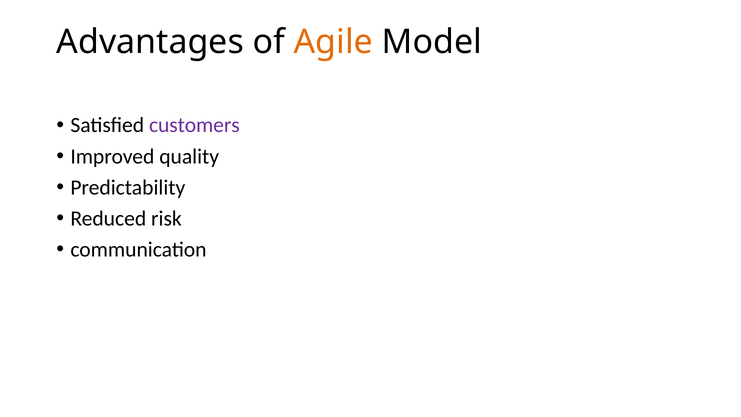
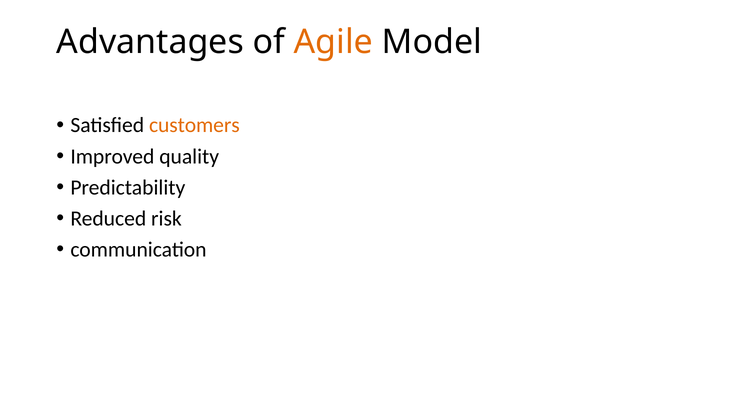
customers colour: purple -> orange (194, 125)
